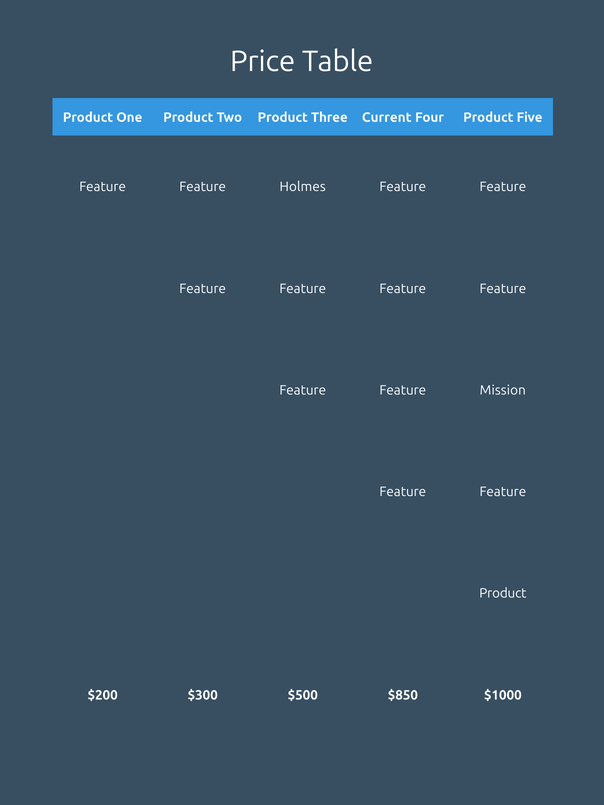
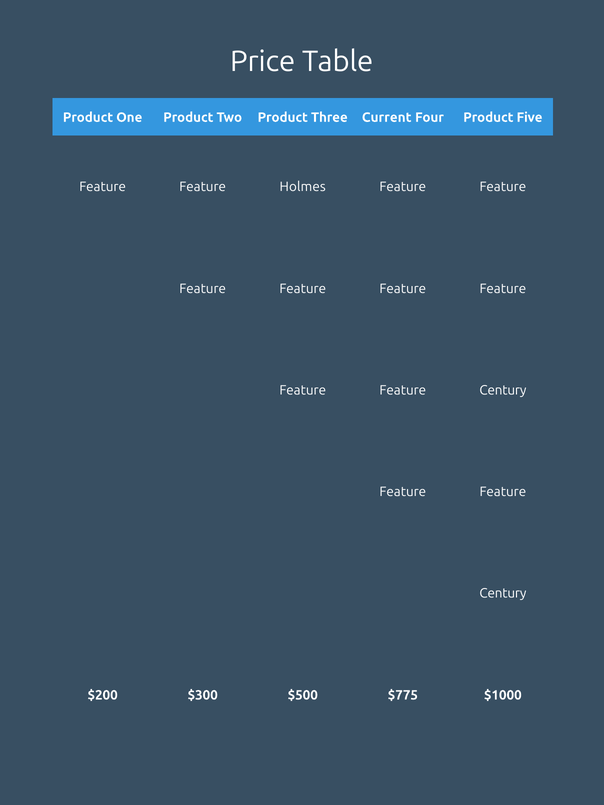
Mission: Mission -> Century (503, 390)
Product: Product -> Century (503, 594)
$850: $850 -> $775 (403, 695)
